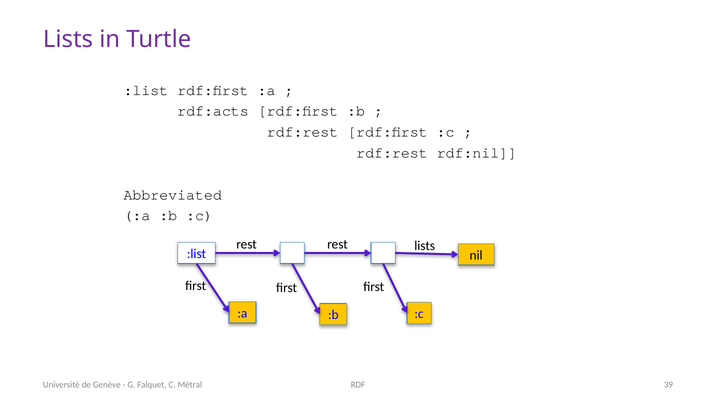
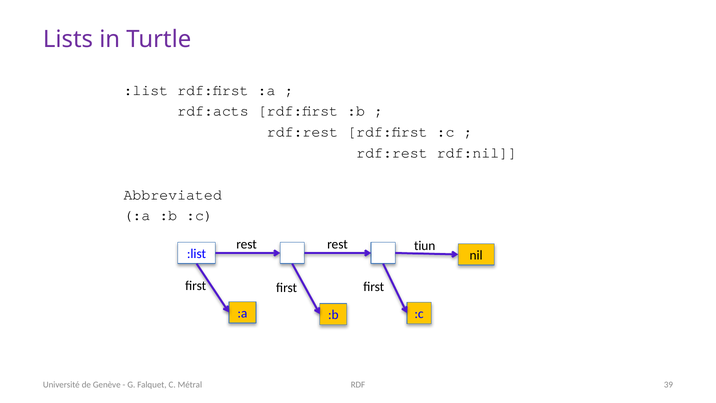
lists: lists -> tiun (425, 245)
